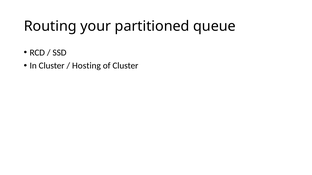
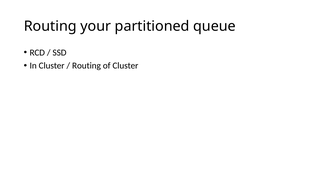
Hosting: Hosting -> Routing (87, 66)
